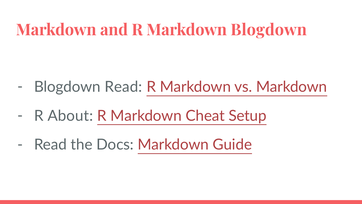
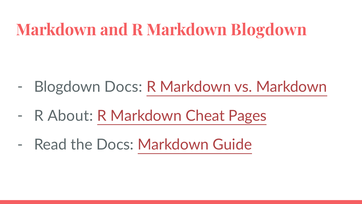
Blogdown Read: Read -> Docs (123, 87)
Setup: Setup -> Pages (248, 116)
